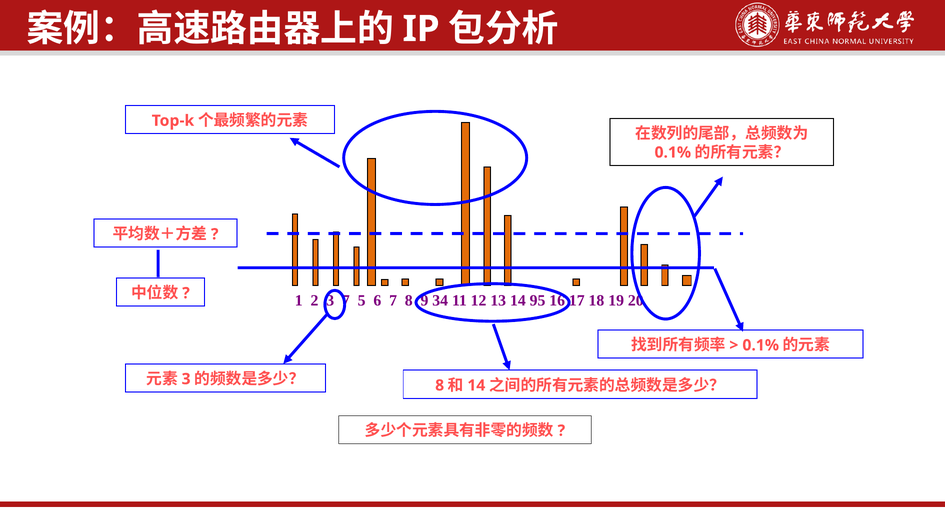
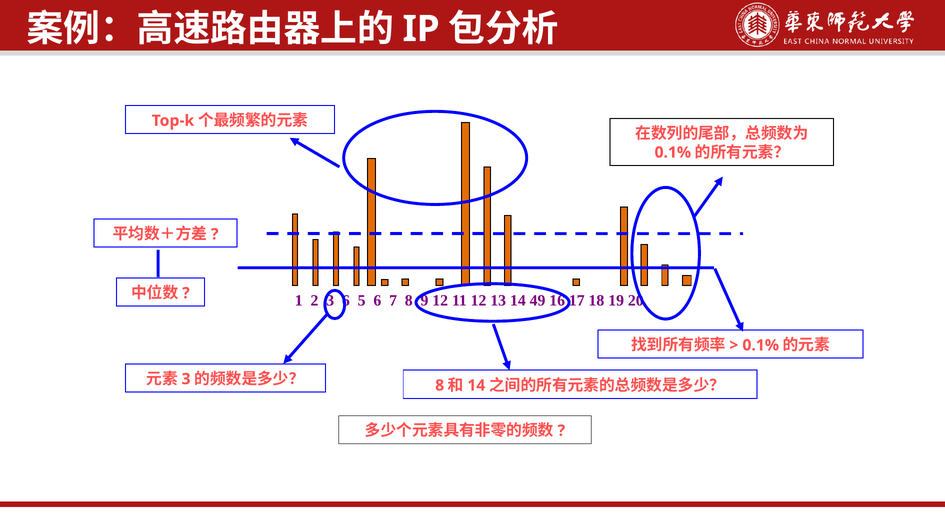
3 7: 7 -> 6 (346, 301)
9 34: 34 -> 12 (440, 301)
95: 95 -> 49 (538, 301)
